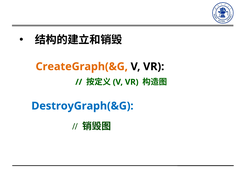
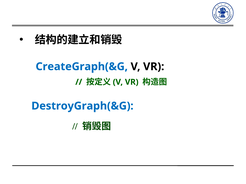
CreateGraph(&G colour: orange -> blue (82, 67)
